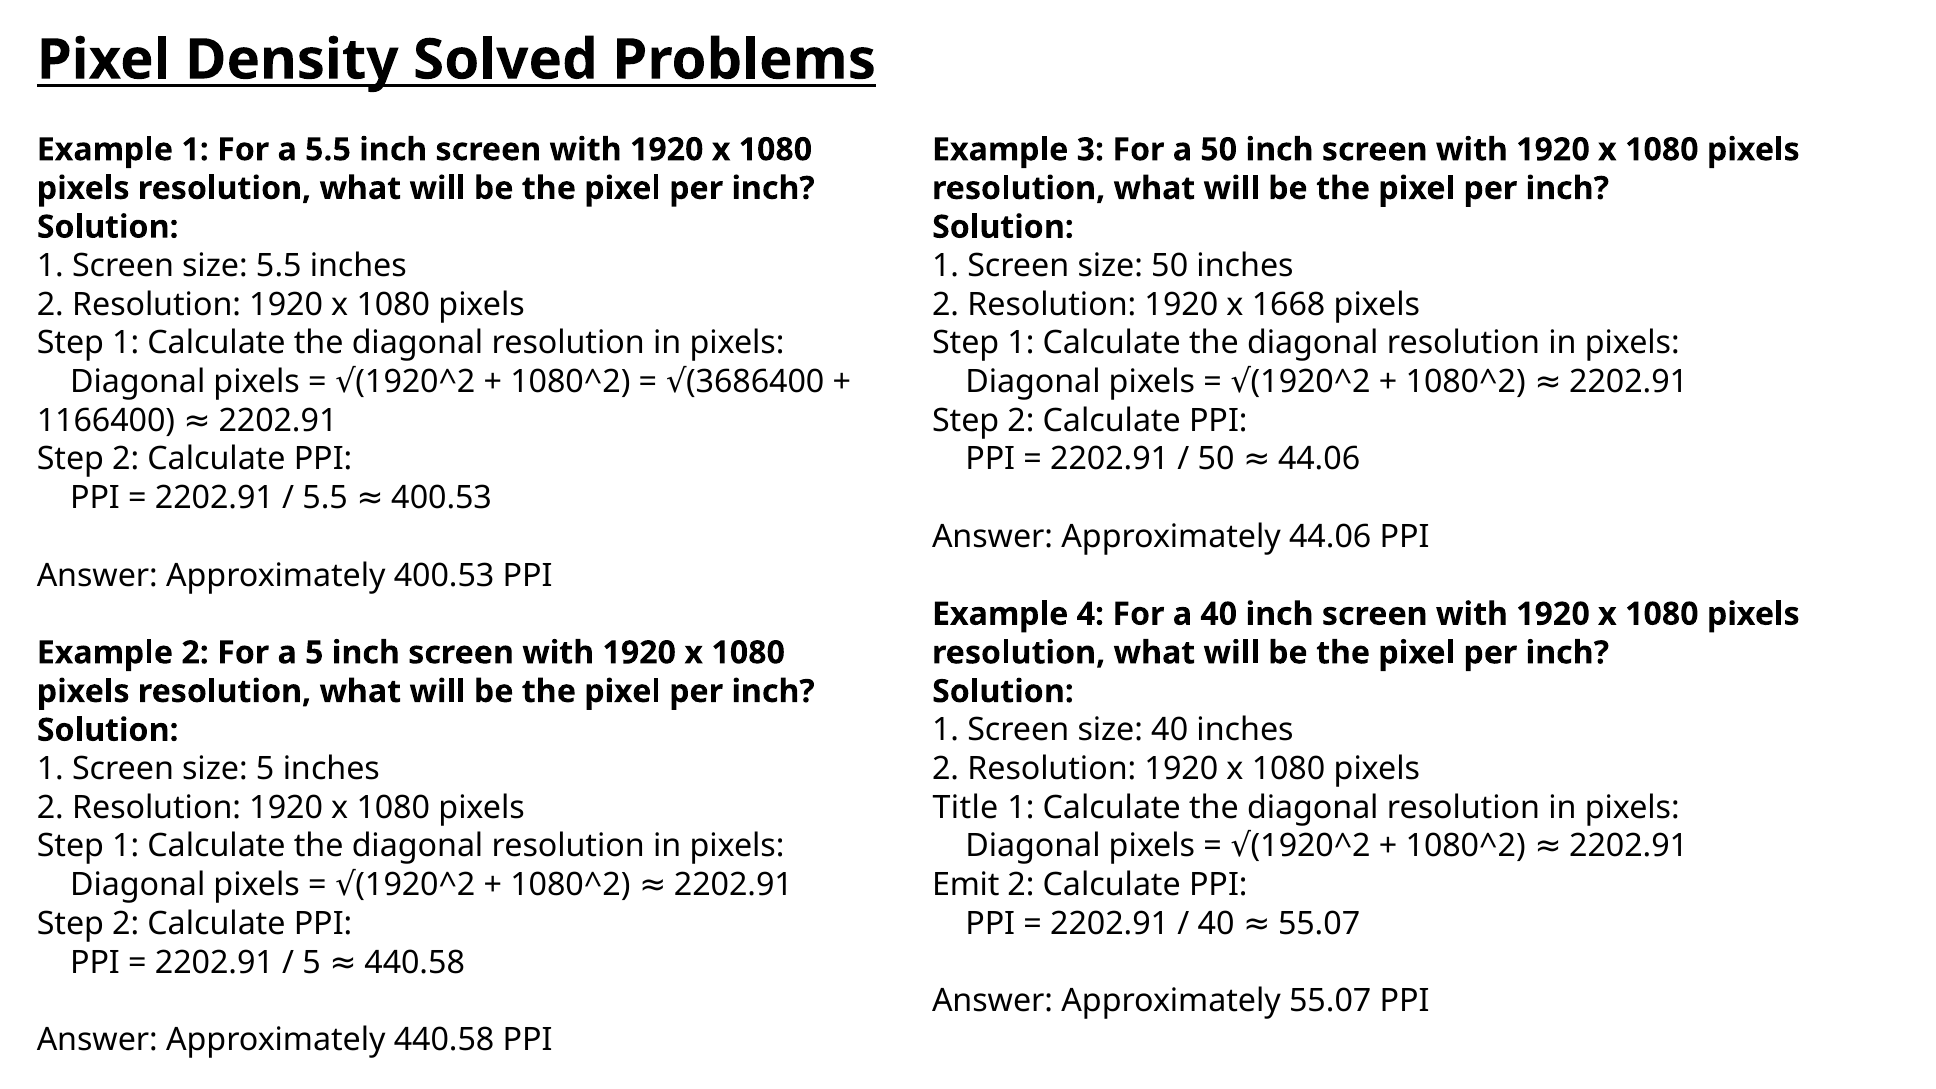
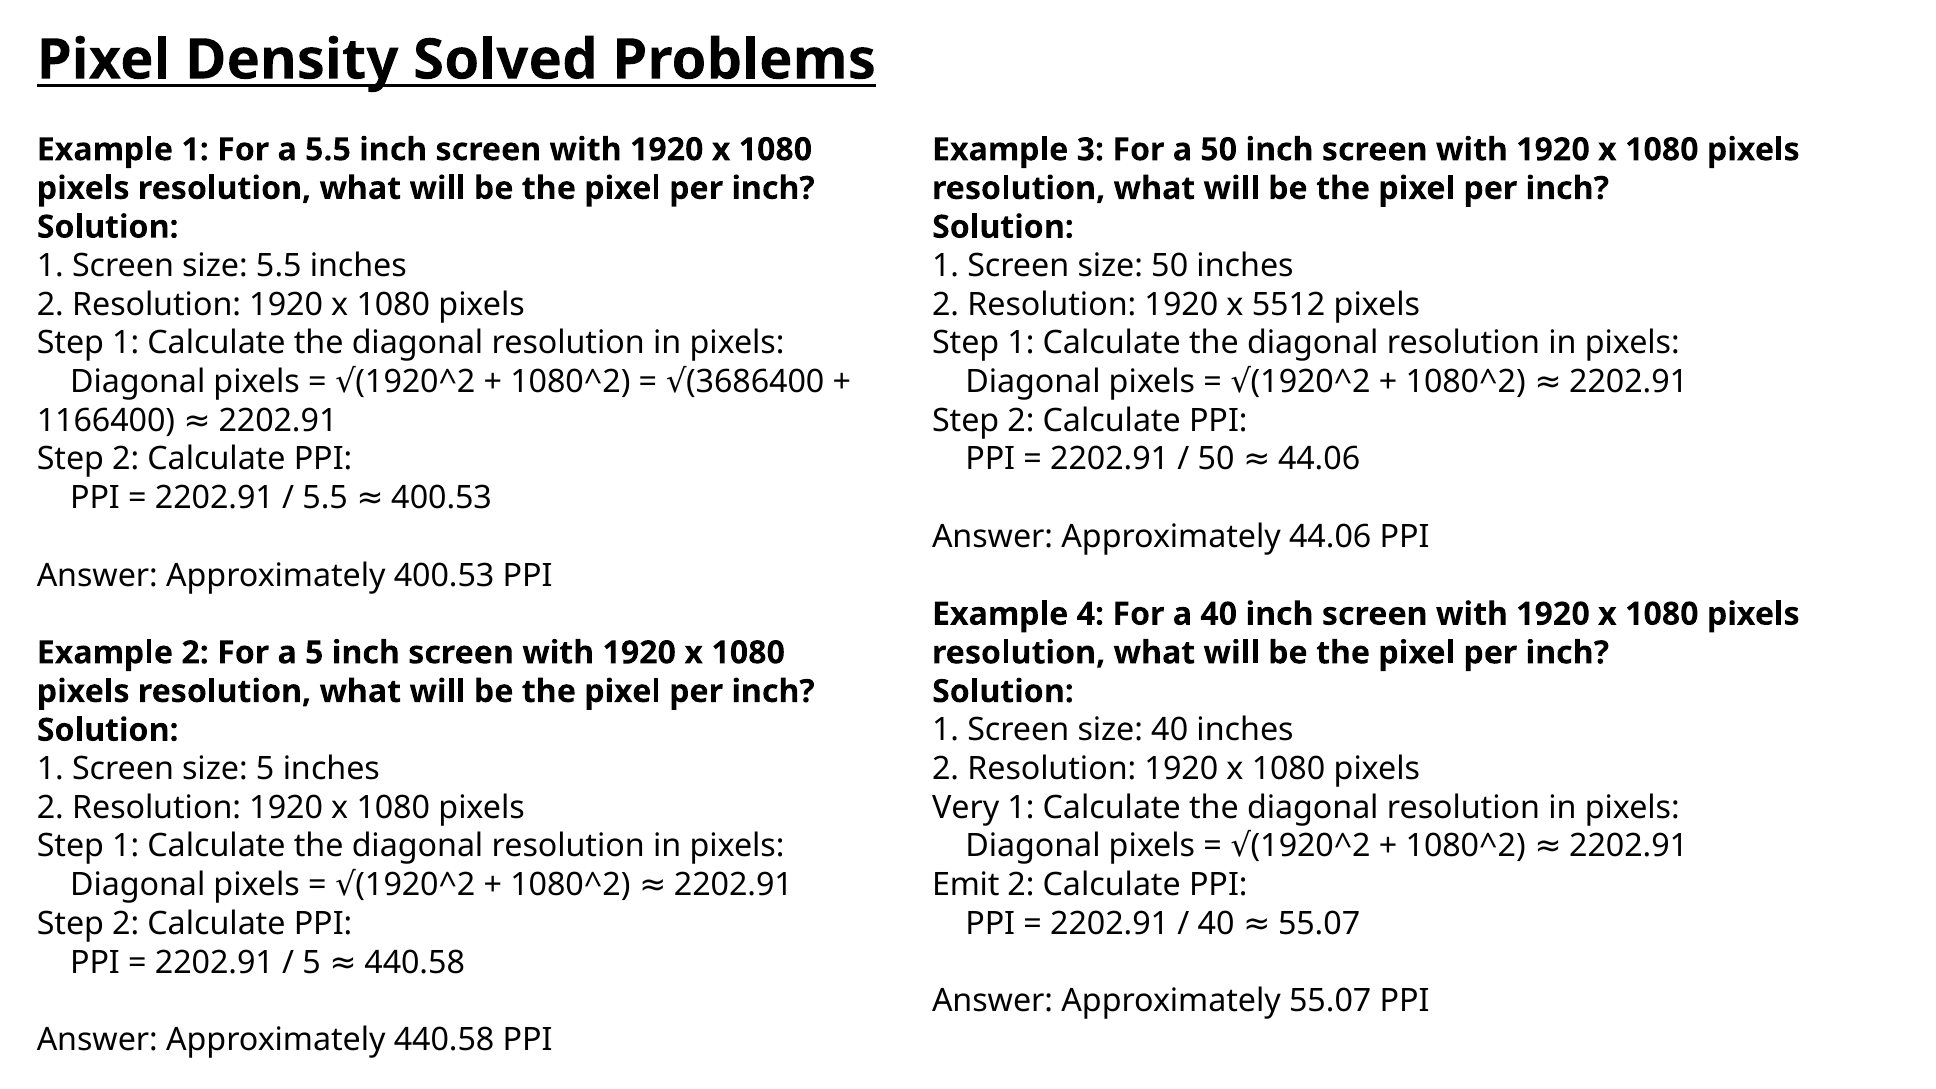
1668: 1668 -> 5512 (1289, 305)
Title: Title -> Very (966, 808)
